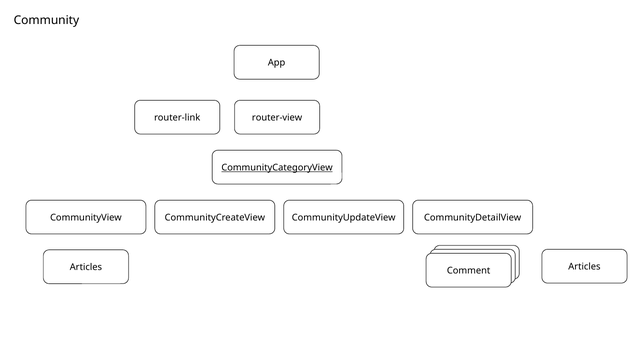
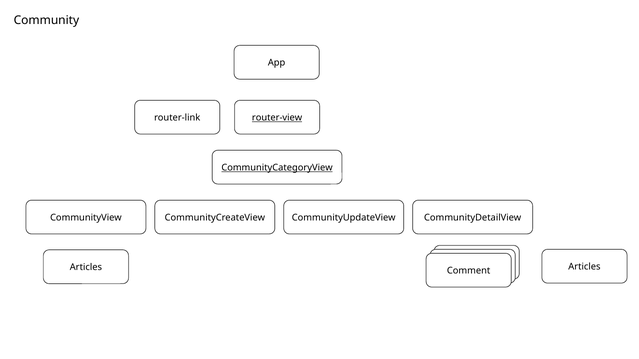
router-view underline: none -> present (277, 118)
